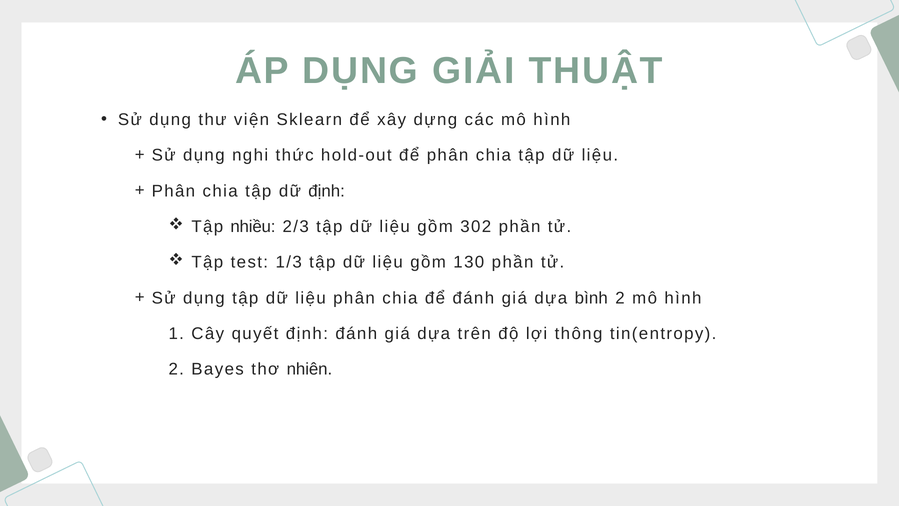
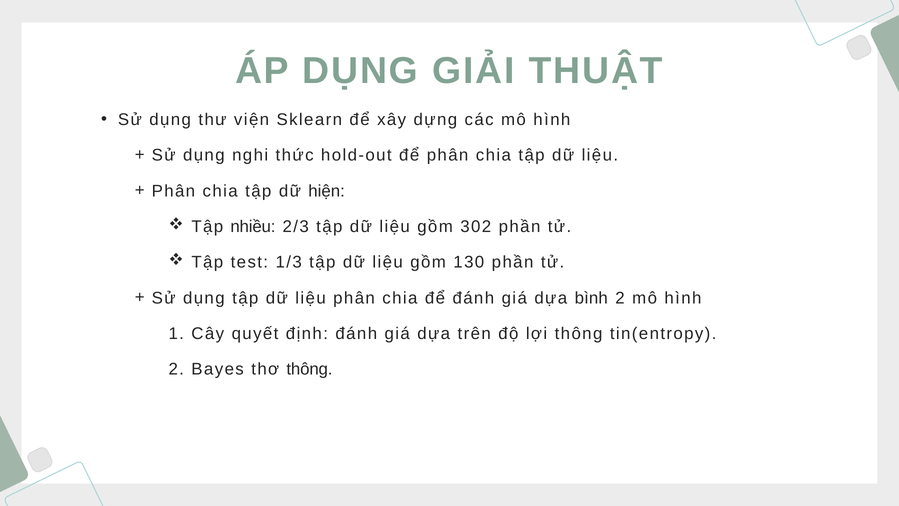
dữ định: định -> hiện (327, 191)
thơ nhiên: nhiên -> thông (309, 369)
